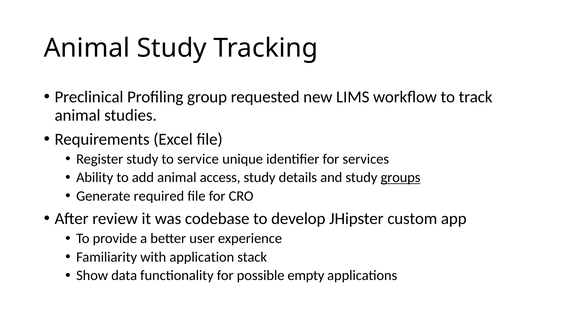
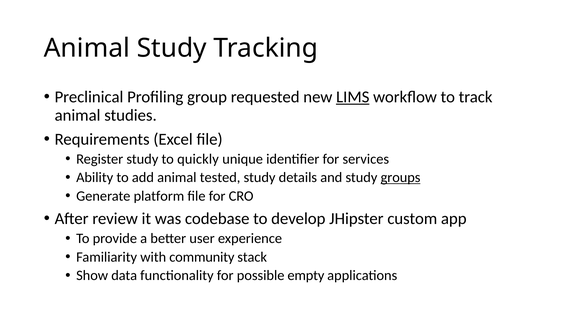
LIMS underline: none -> present (353, 97)
service: service -> quickly (198, 159)
access: access -> tested (220, 178)
required: required -> platform (159, 196)
application: application -> community (202, 257)
